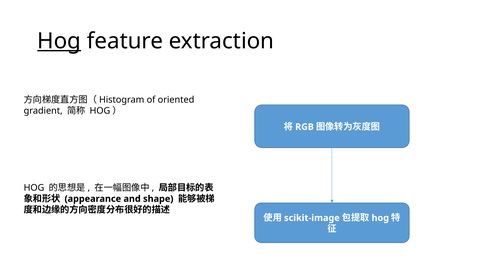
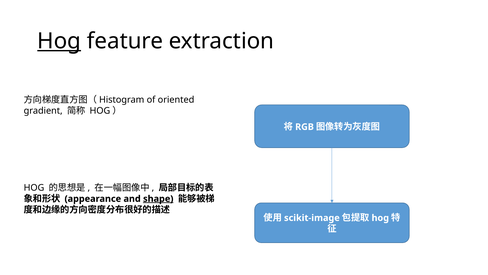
shape underline: none -> present (158, 198)
